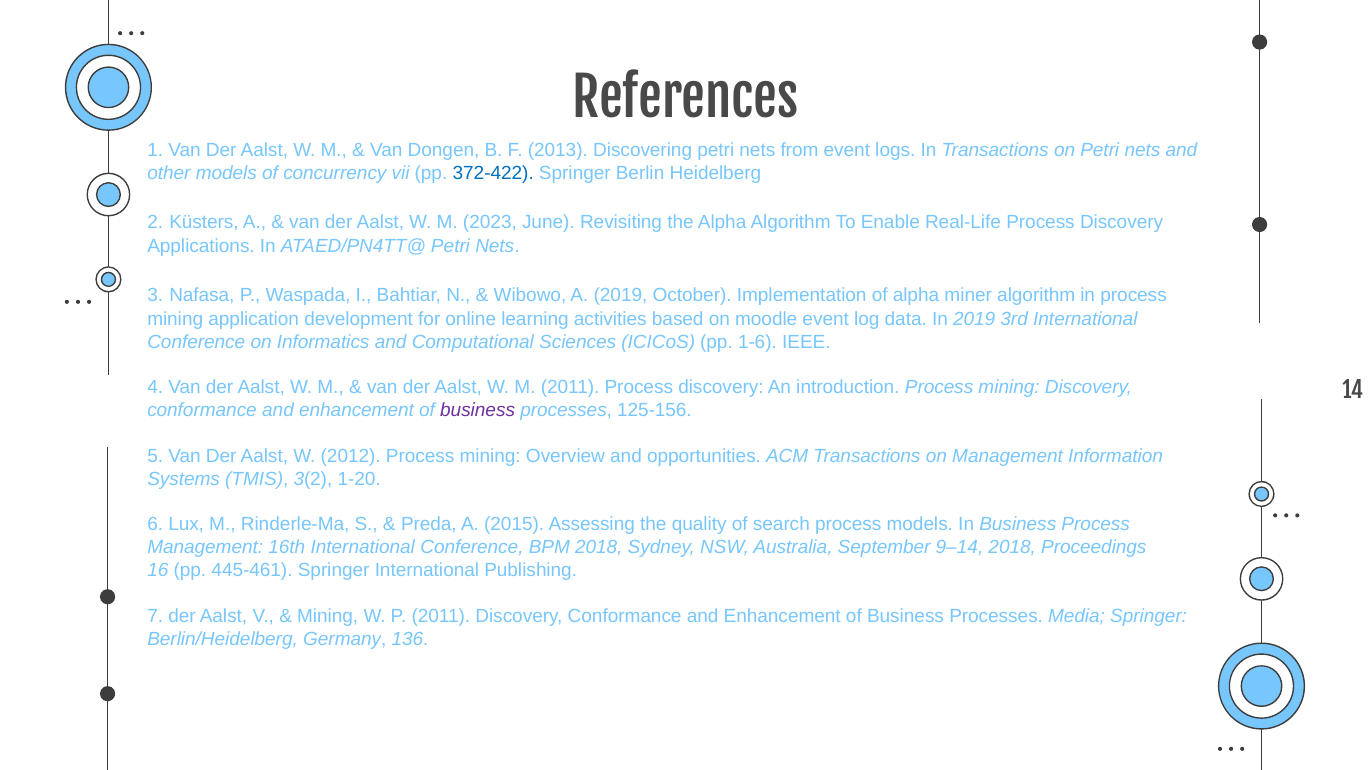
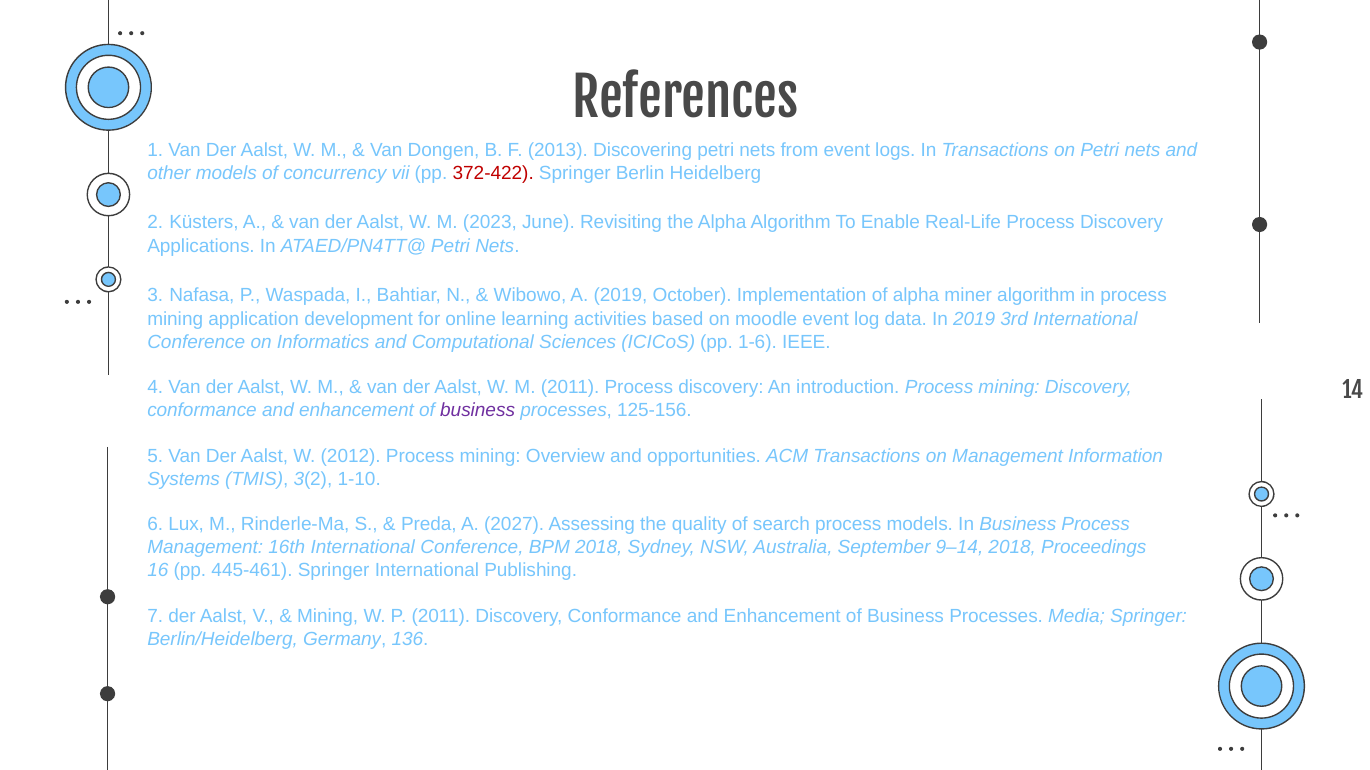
372-422 colour: blue -> red (493, 173)
1-20: 1-20 -> 1-10 (359, 479)
2015: 2015 -> 2027 (514, 525)
